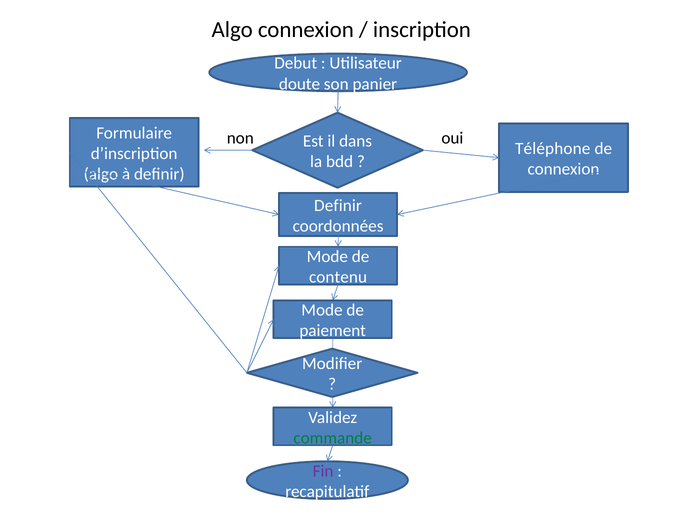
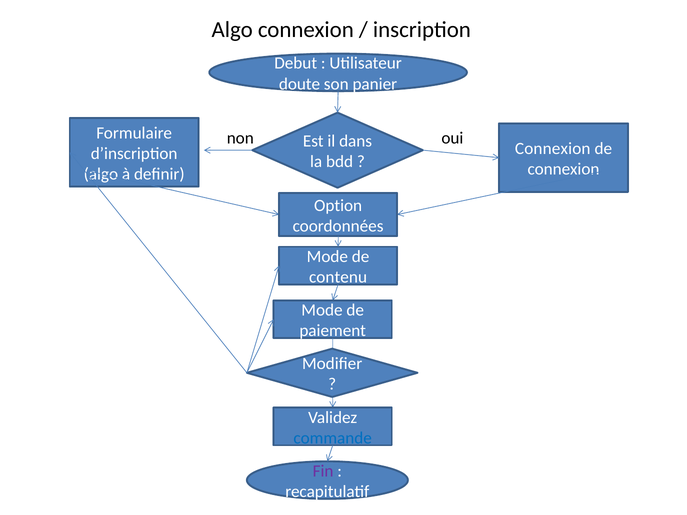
Téléphone: Téléphone -> Connexion (553, 149)
Definir: Definir -> Option (338, 206)
commande colour: green -> blue (333, 438)
